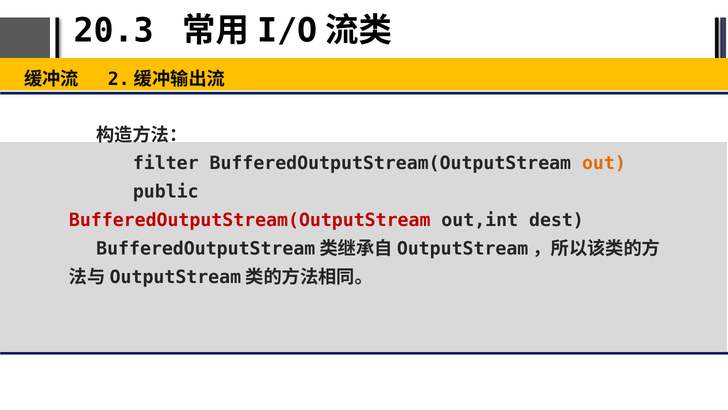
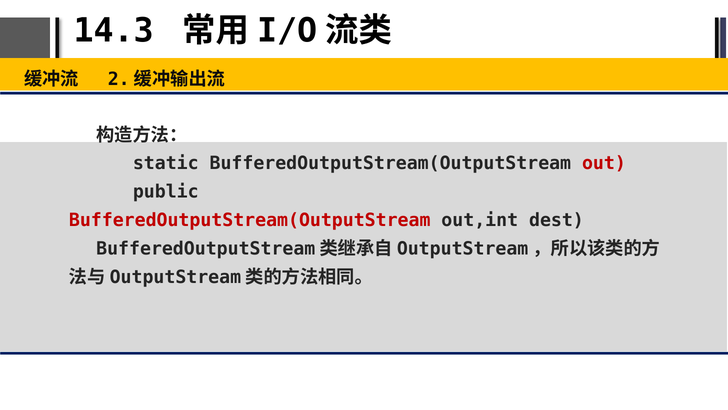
20.3: 20.3 -> 14.3 (114, 31)
filter: filter -> static (166, 163)
out colour: orange -> red (604, 163)
